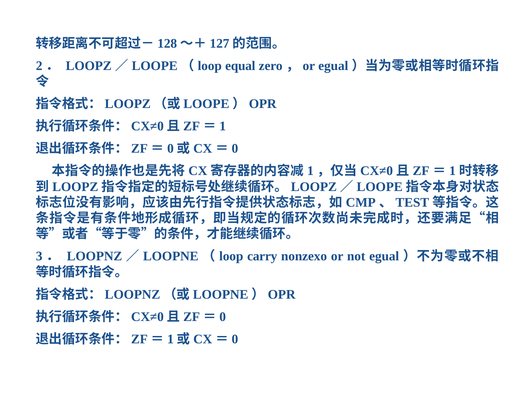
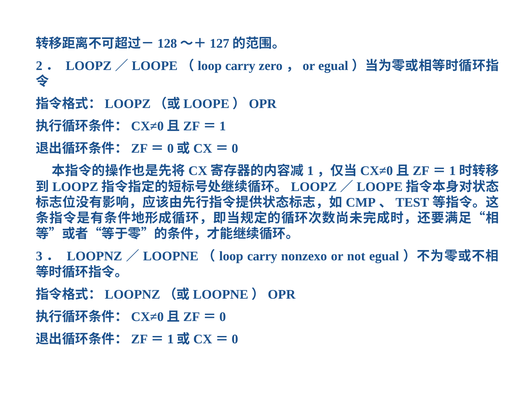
equal: equal -> carry (240, 66)
